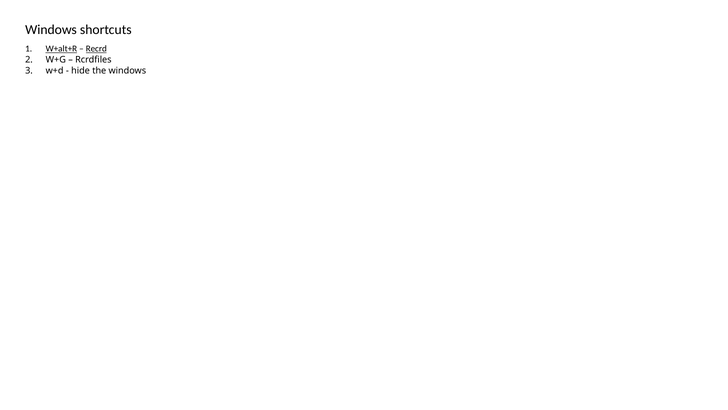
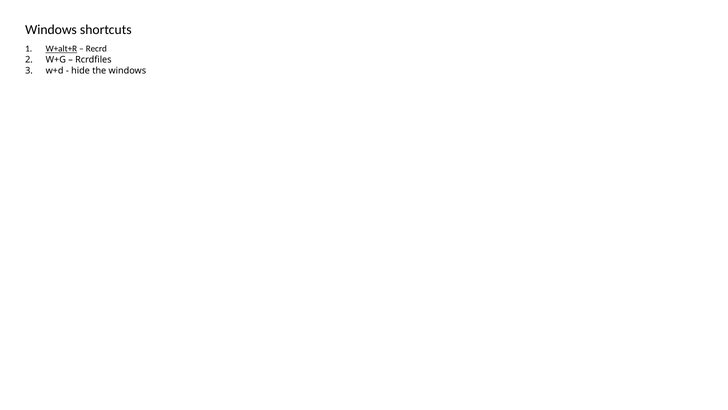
Recrd underline: present -> none (96, 49)
